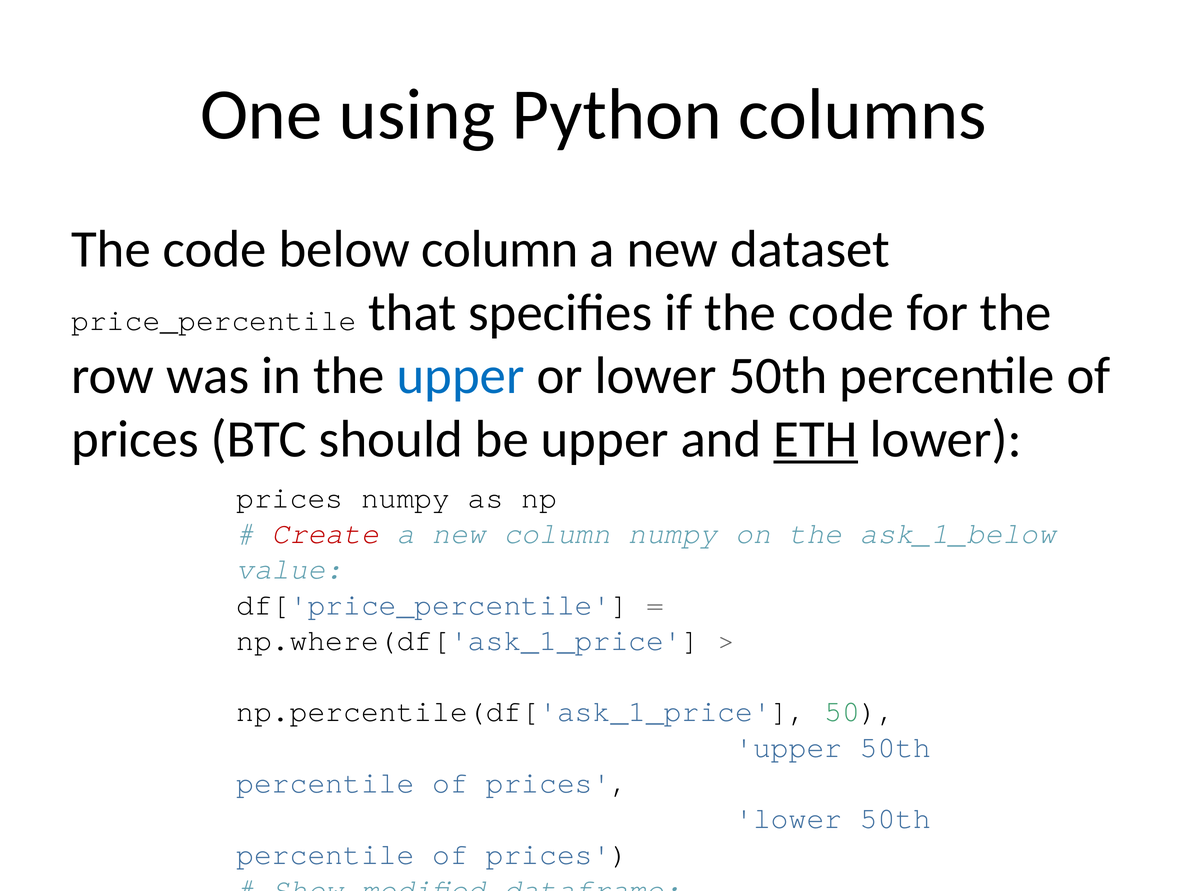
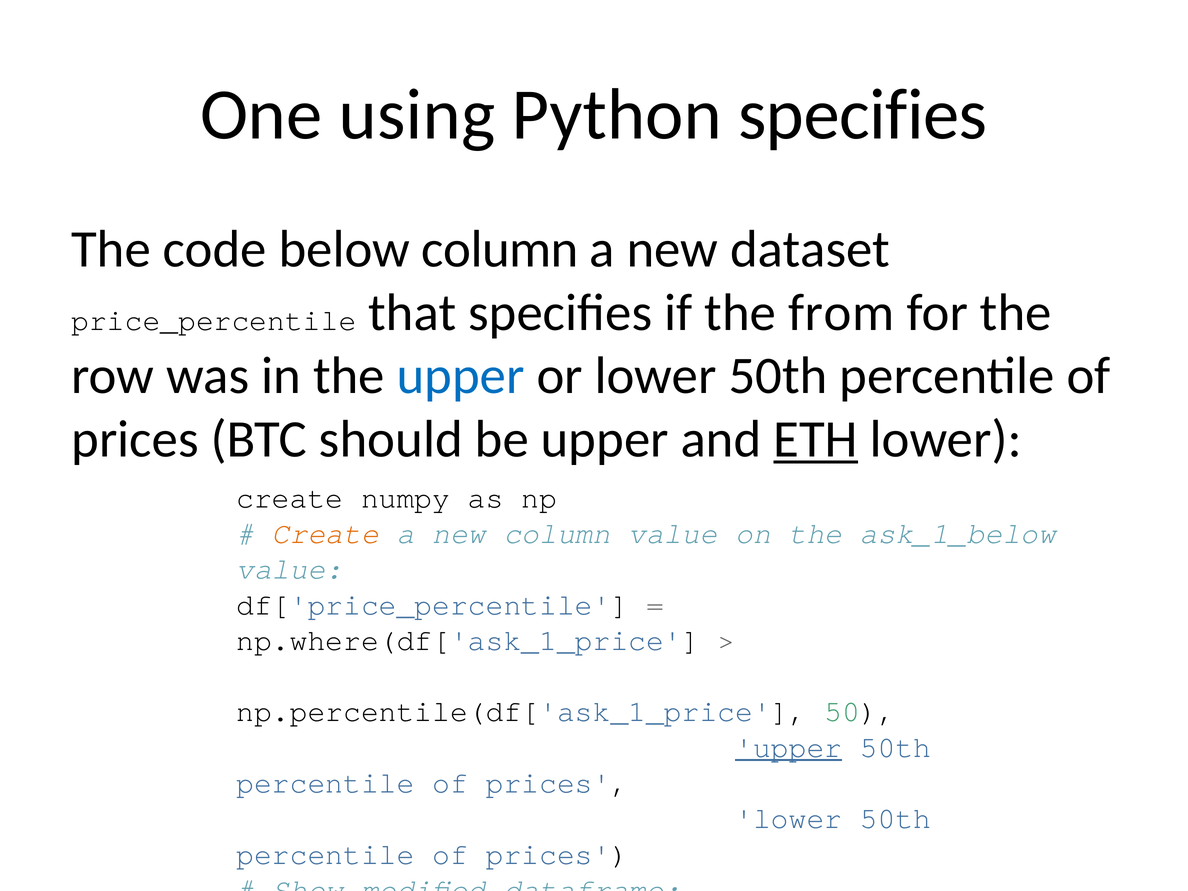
Python columns: columns -> specifies (863, 115)
if the code: code -> from (841, 313)
prices: prices -> create (290, 498)
Create colour: red -> orange (325, 533)
column numpy: numpy -> value (673, 533)
upper underline: none -> present (789, 747)
